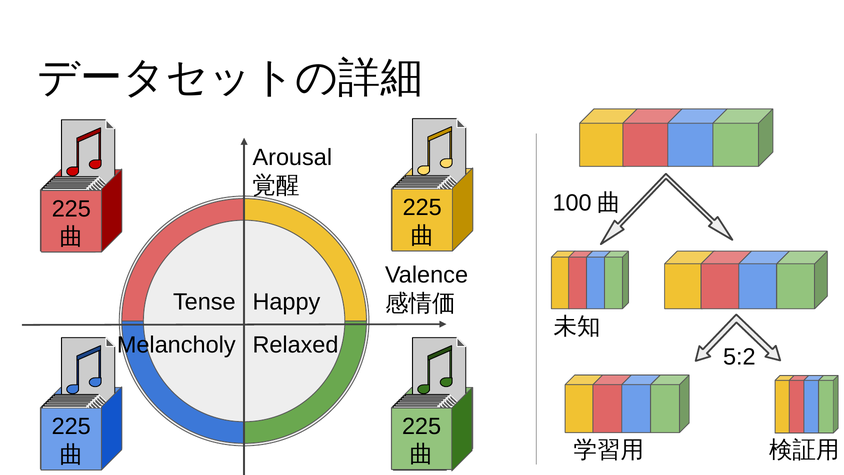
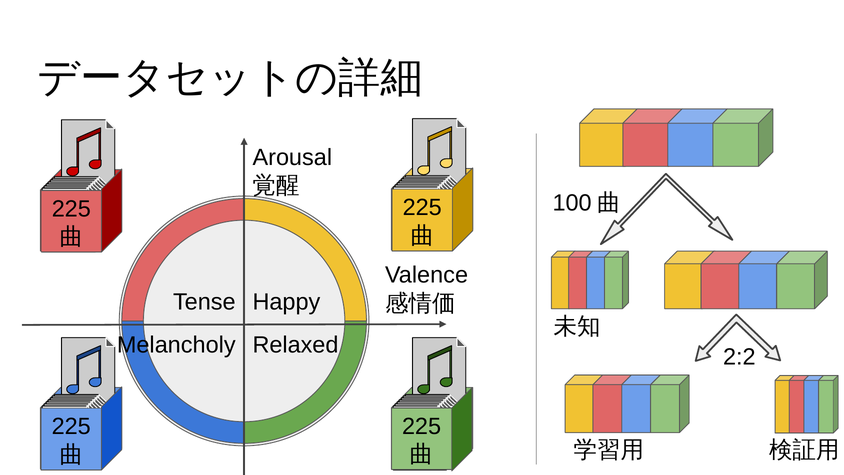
5:2: 5:2 -> 2:2 (739, 357)
